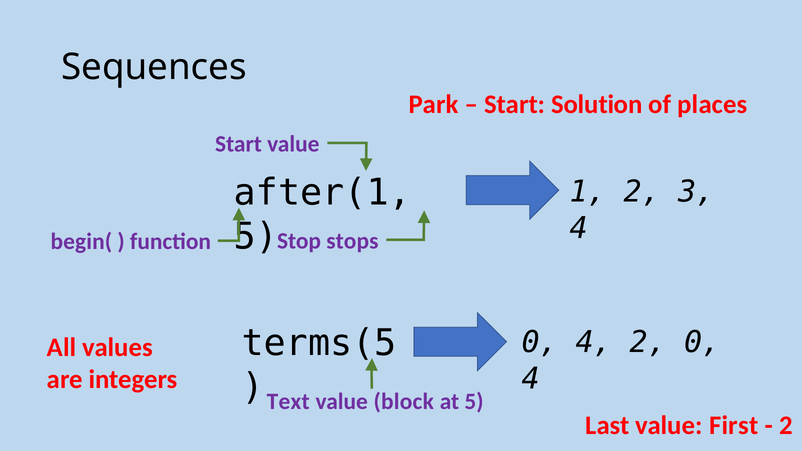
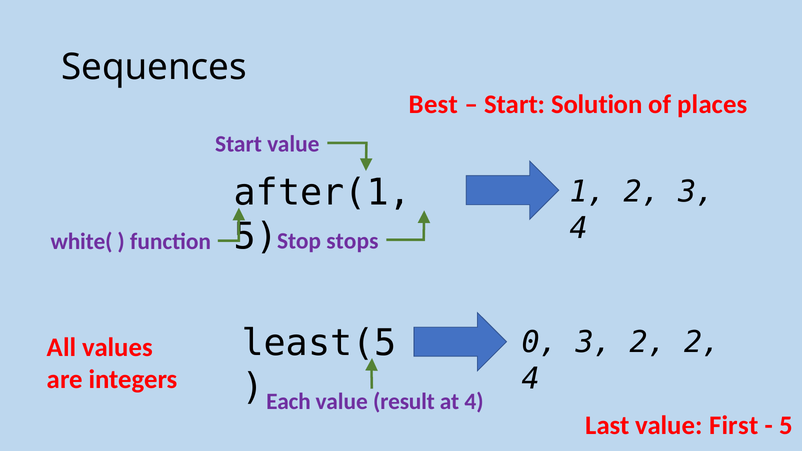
Park: Park -> Best (434, 105)
begin(: begin( -> white( (81, 242)
terms(5: terms(5 -> least(5 (319, 343)
4: 4 -> 3 (594, 343)
2 0: 0 -> 2 (702, 343)
Text: Text -> Each (288, 401)
block: block -> result (404, 401)
at 5: 5 -> 4 (474, 401)
2: 2 -> 5 (786, 426)
